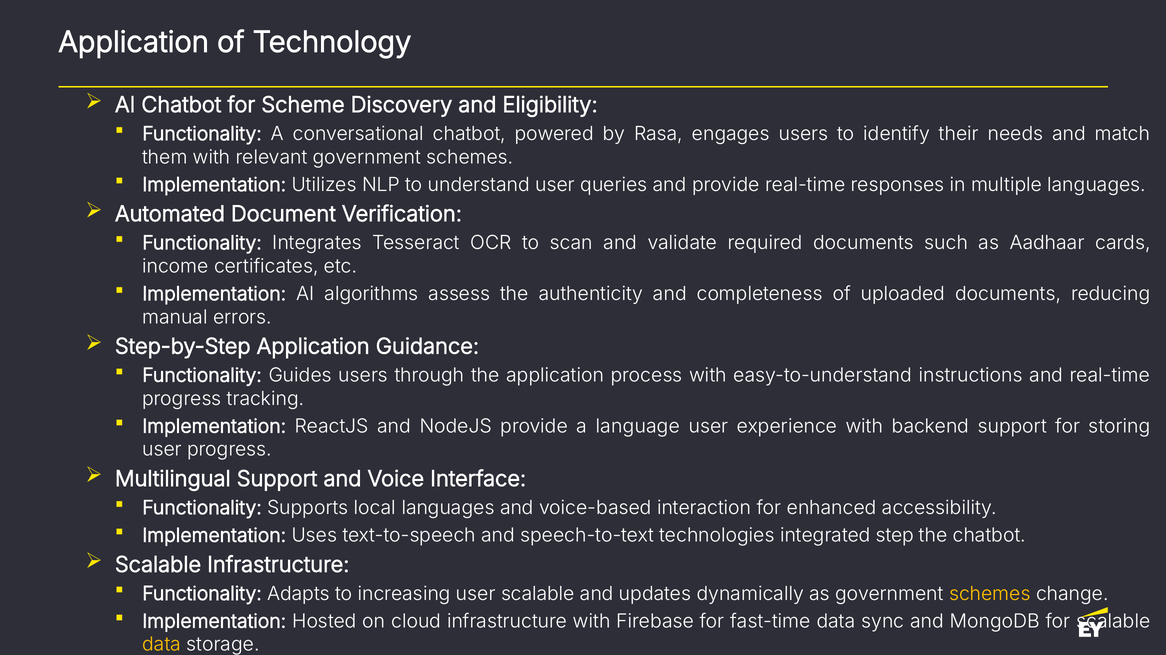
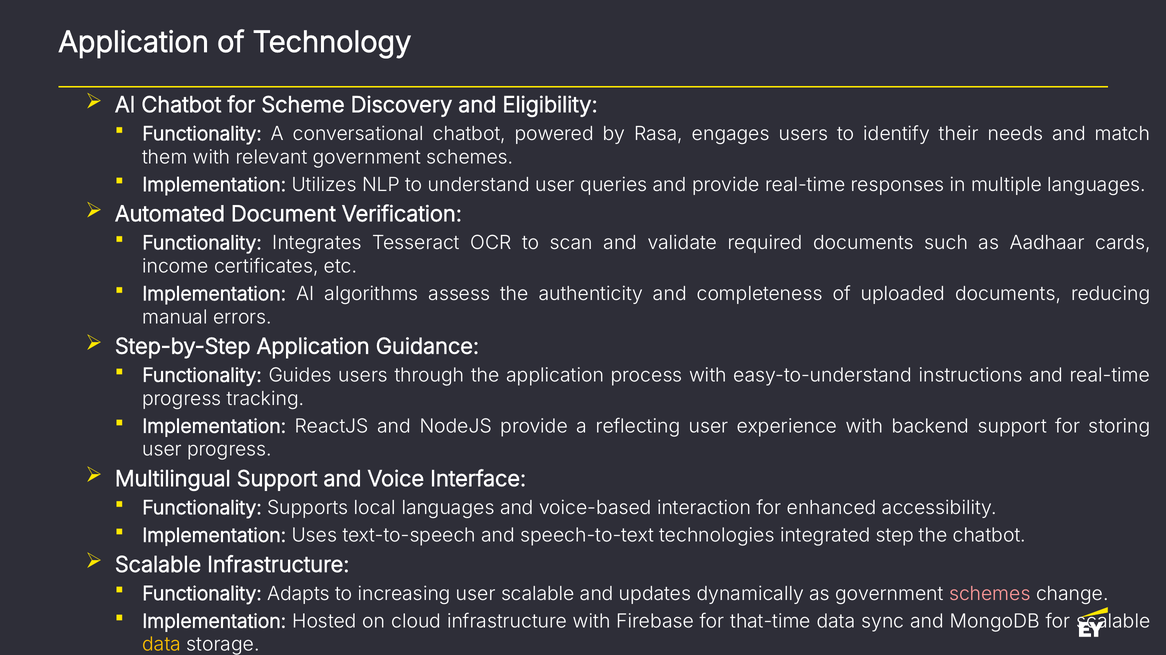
language: language -> reflecting (638, 427)
schemes colour: yellow -> pink (990, 594)
fast-time: fast-time -> that-time (770, 622)
